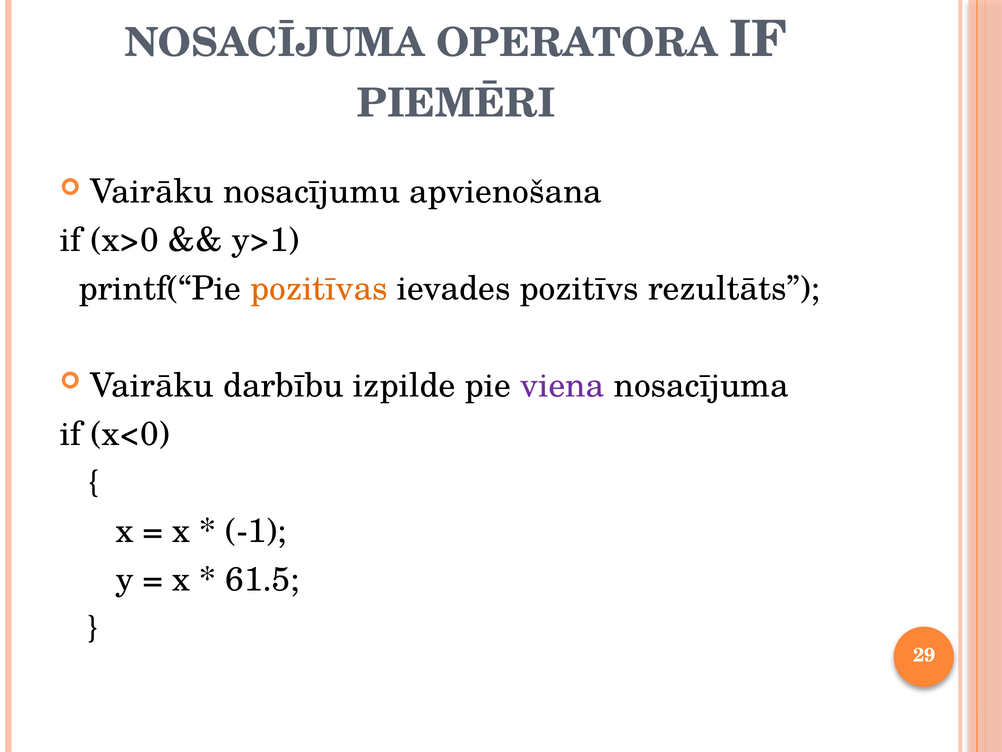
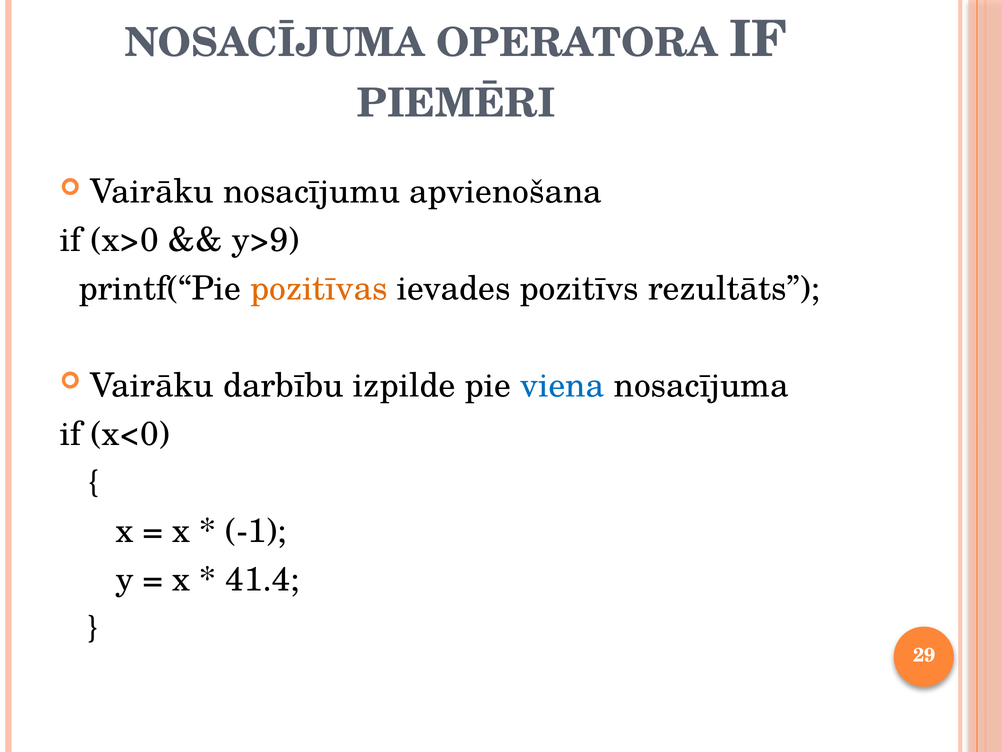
y>1: y>1 -> y>9 (266, 240)
viena colour: purple -> blue (562, 385)
61.5: 61.5 -> 41.4 (263, 579)
